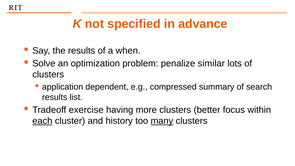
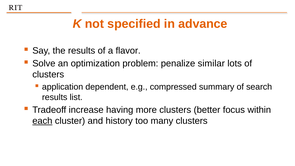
when: when -> flavor (128, 51)
exercise: exercise -> increase (86, 110)
many underline: present -> none (162, 121)
